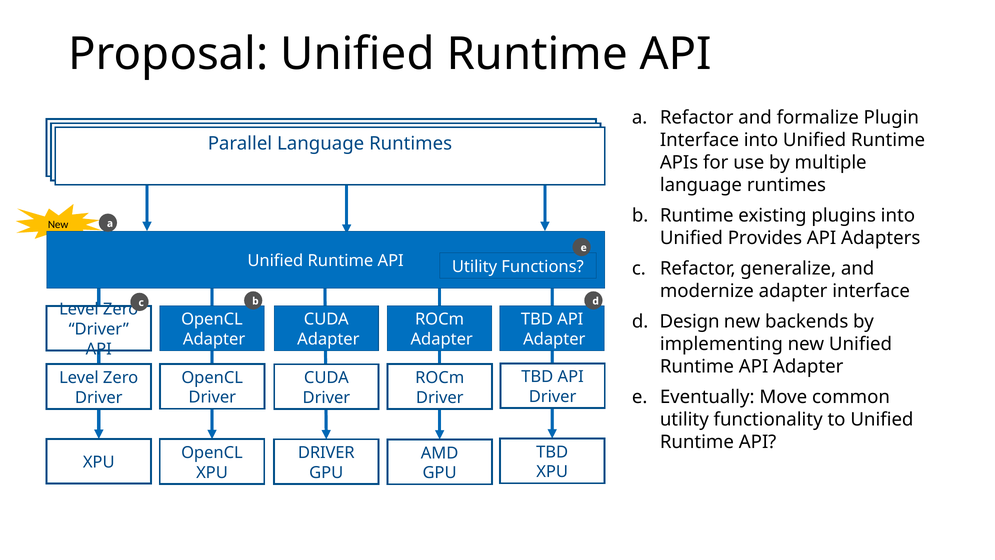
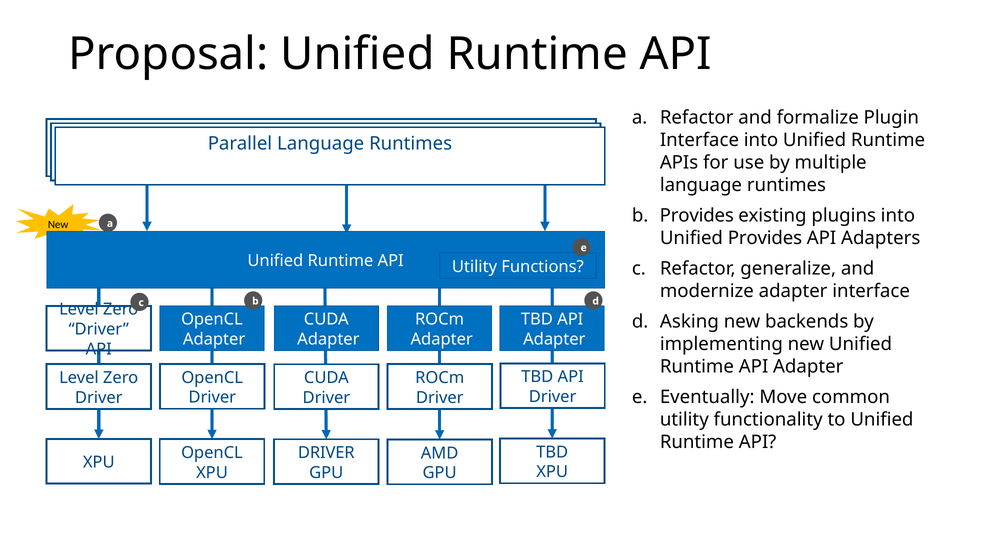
b Runtime: Runtime -> Provides (697, 216)
Design: Design -> Asking (689, 322)
